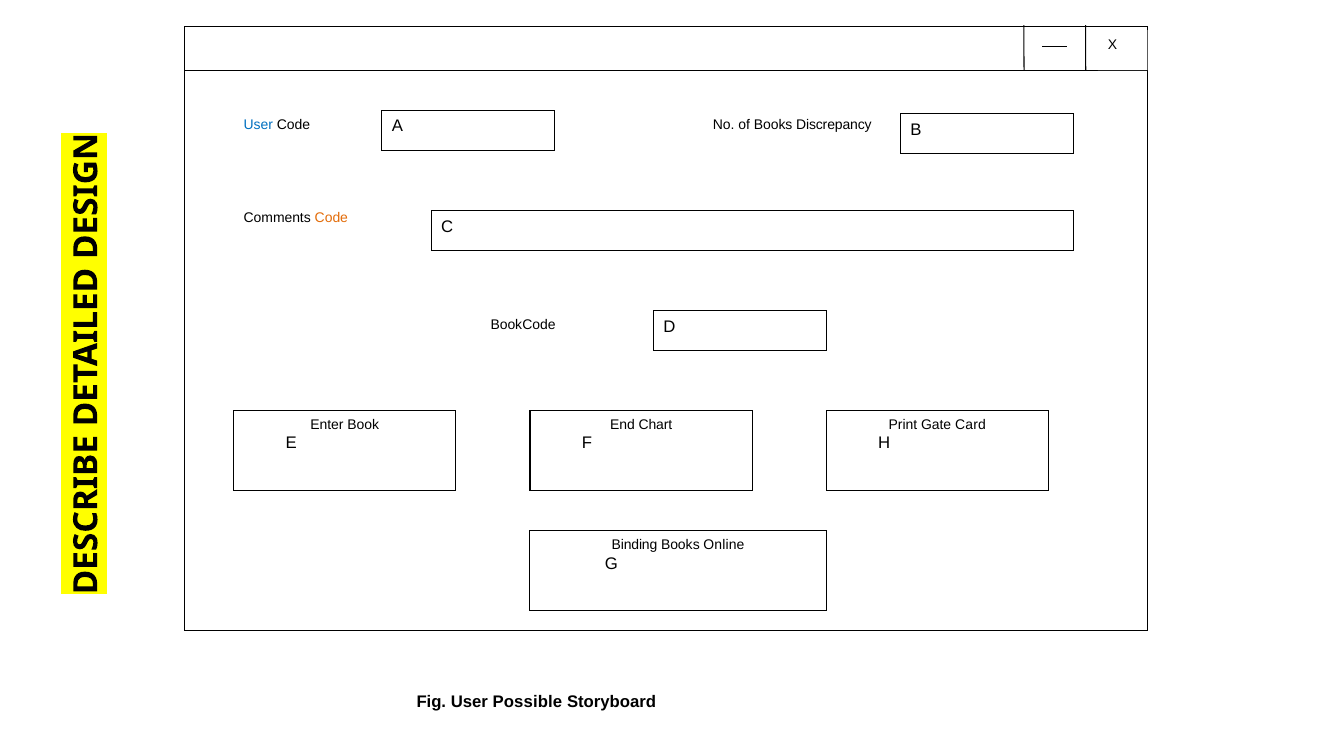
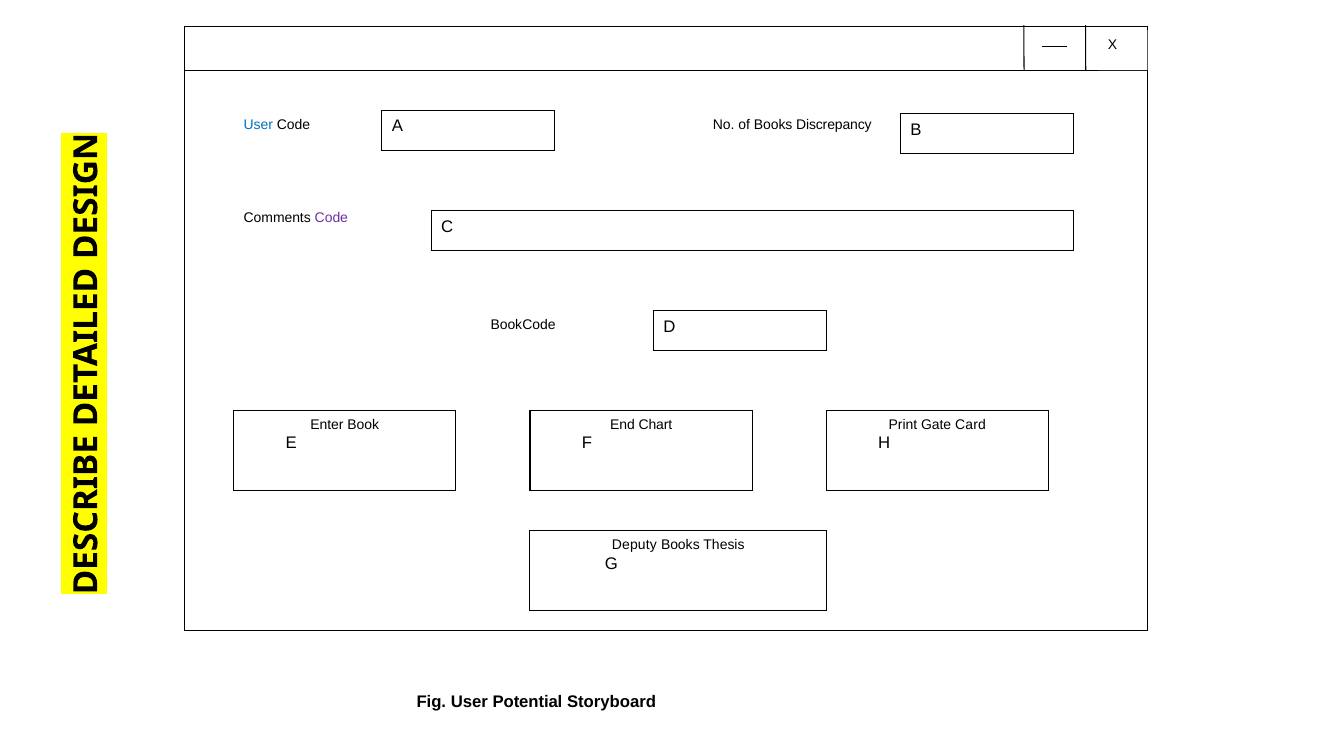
Code colour: orange -> purple (331, 218)
Binding: Binding -> Deputy (634, 545)
Online: Online -> Thesis (724, 545)
Possible: Possible -> Potential (527, 702)
